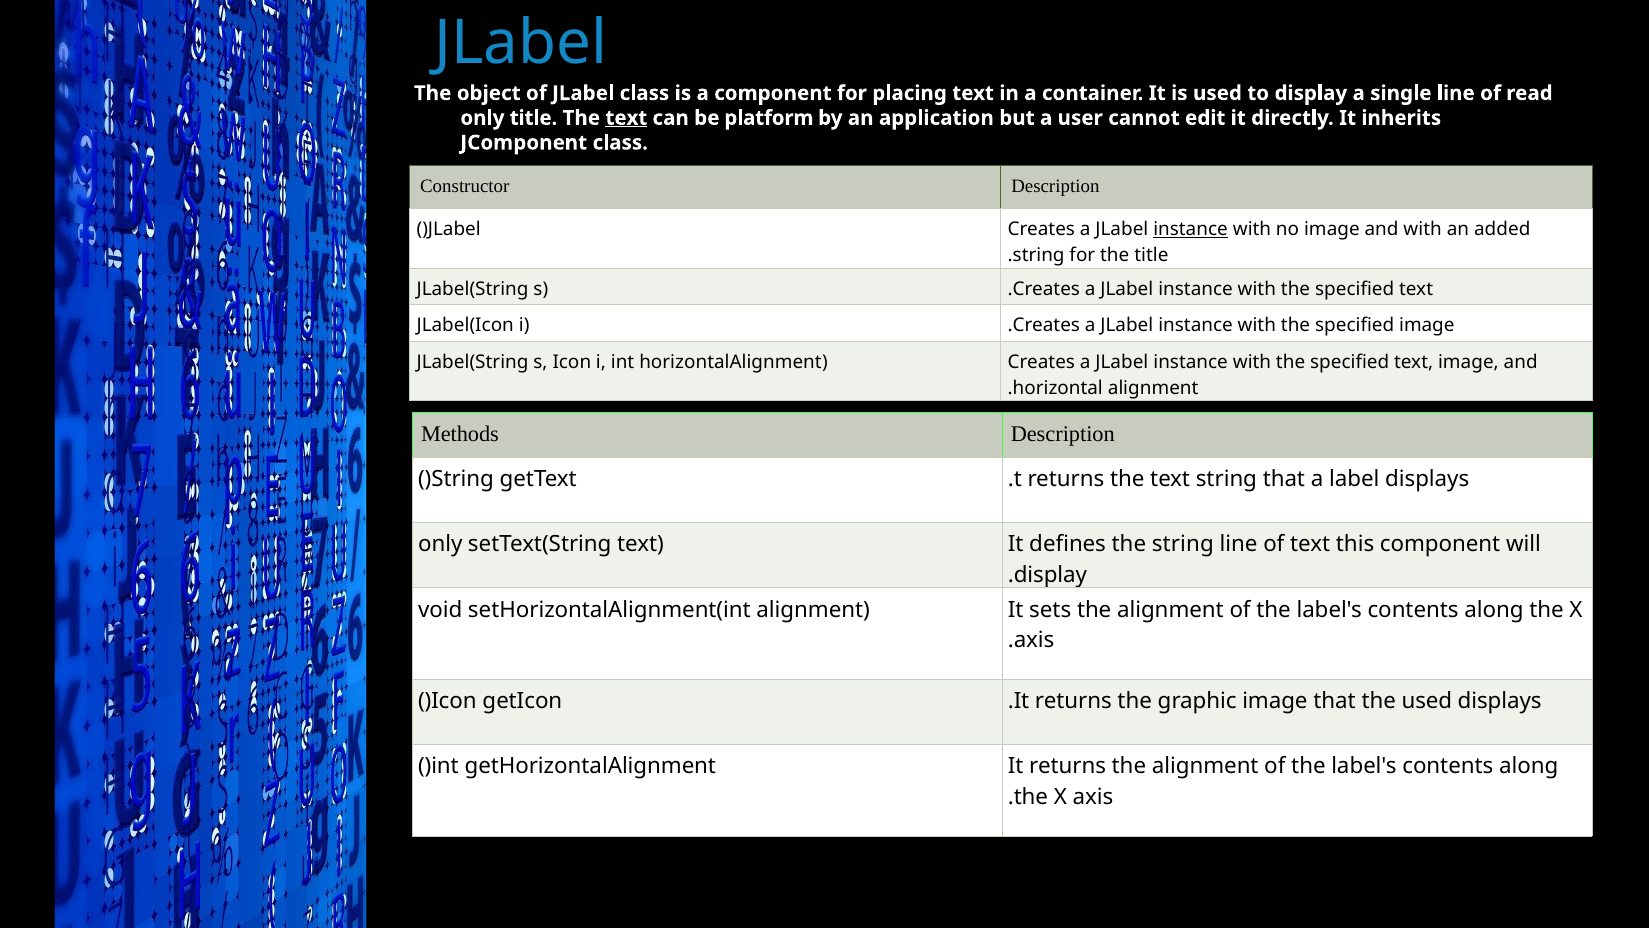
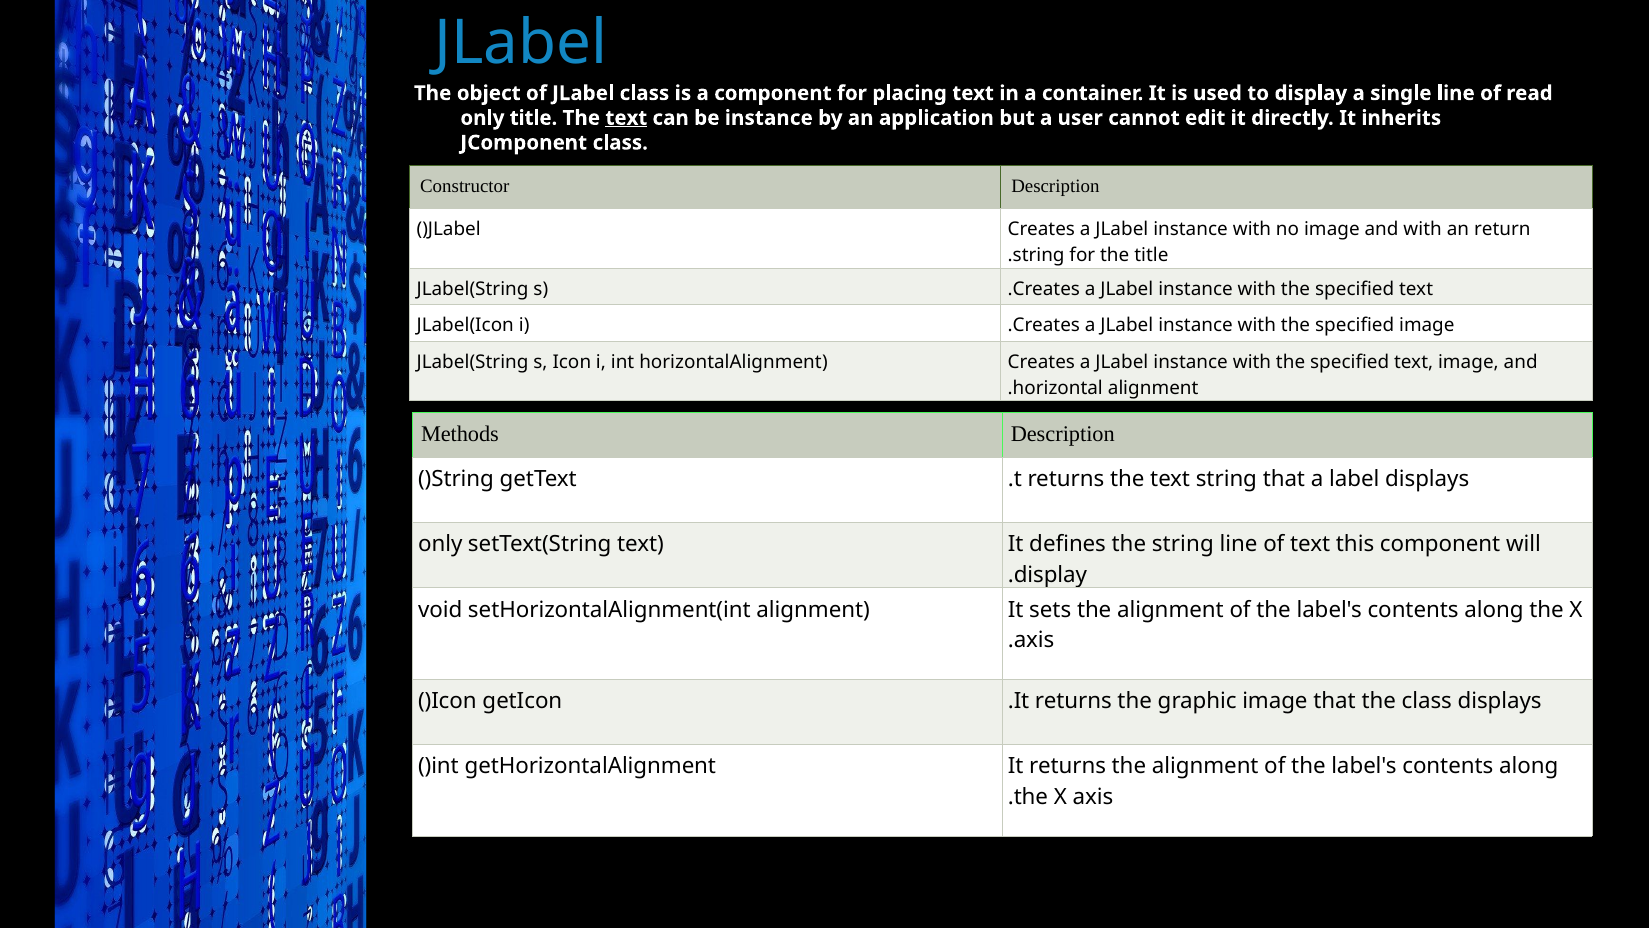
be platform: platform -> instance (769, 118)
instance underline: present -> none (1191, 230)
added: added -> return (1502, 230)
the used: used -> class (1427, 701)
